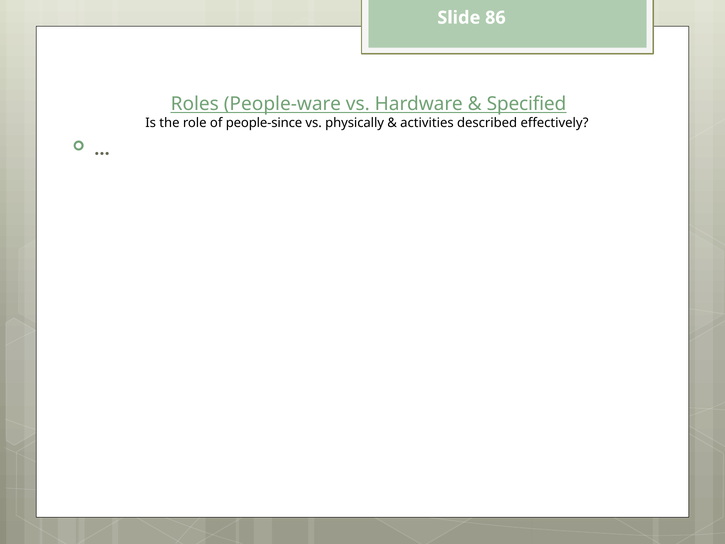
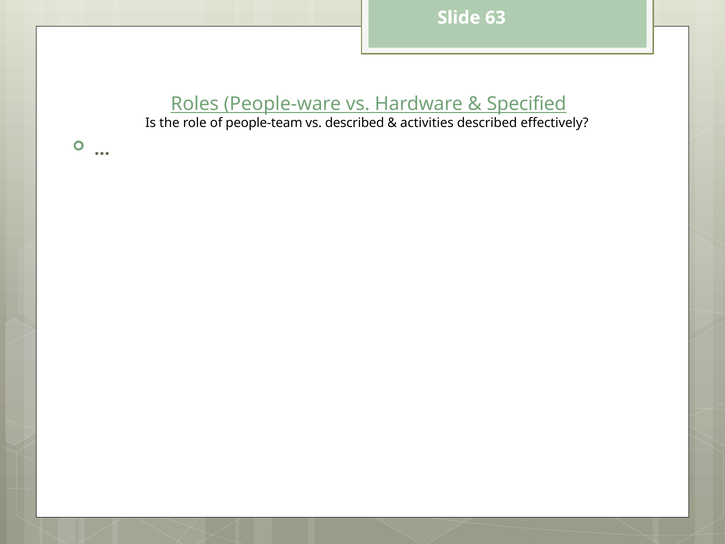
86: 86 -> 63 (495, 18)
people-since: people-since -> people-team (264, 123)
vs physically: physically -> described (355, 123)
